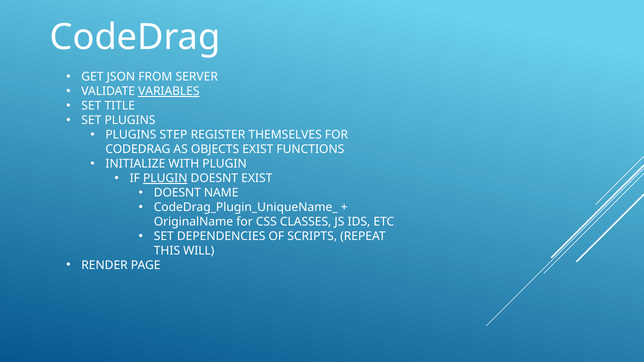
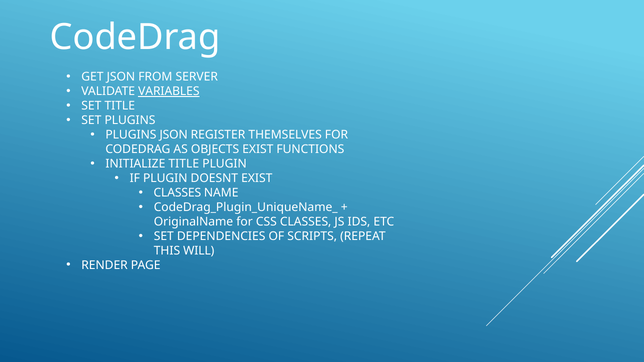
PLUGINS STEP: STEP -> JSON (174, 135)
INITIALIZE WITH: WITH -> TITLE (184, 164)
PLUGIN underline: present -> none (165, 178)
DOESNT: DOESNT -> CLASSES (177, 193)
